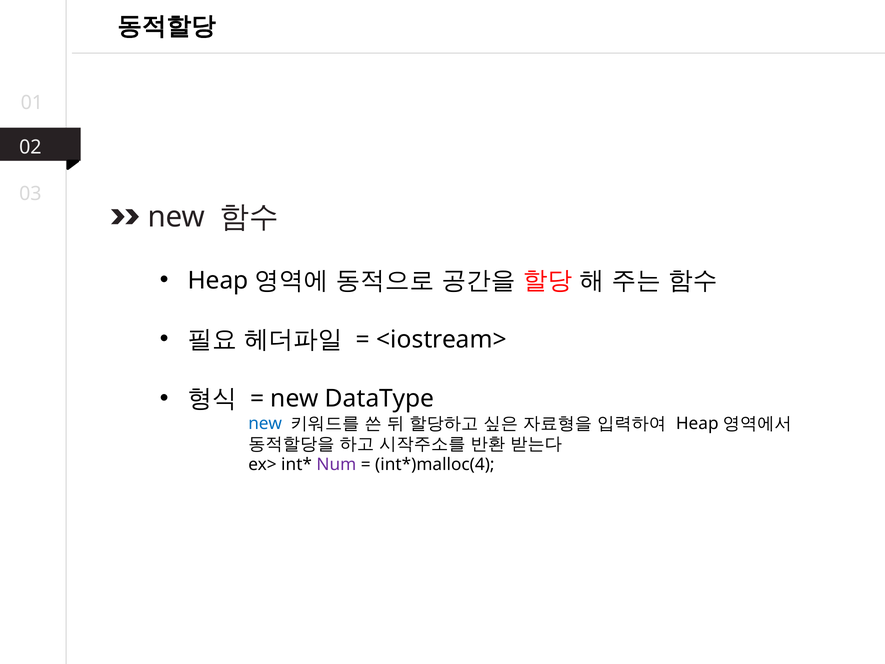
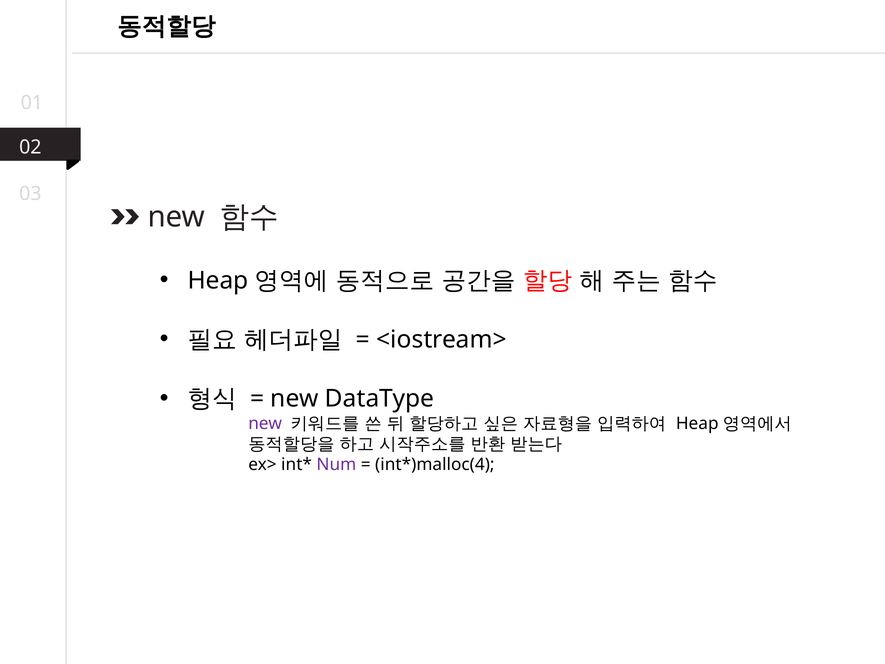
new colour: blue -> purple (265, 423)
